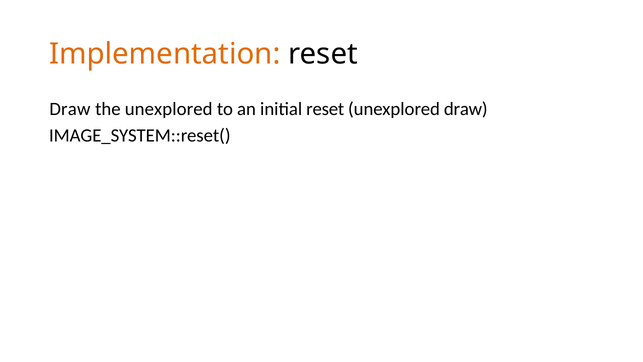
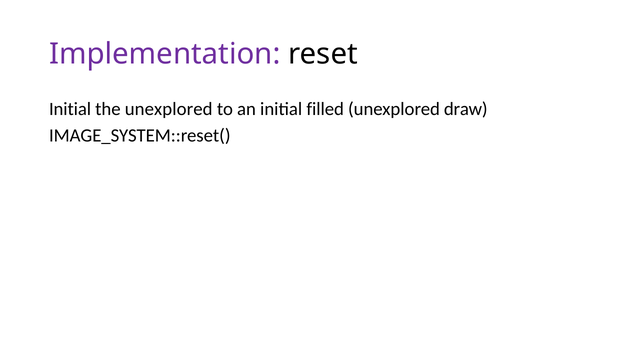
Implementation colour: orange -> purple (165, 54)
Draw: Draw -> Initial (70, 109)
initial reset: reset -> filled (325, 109)
